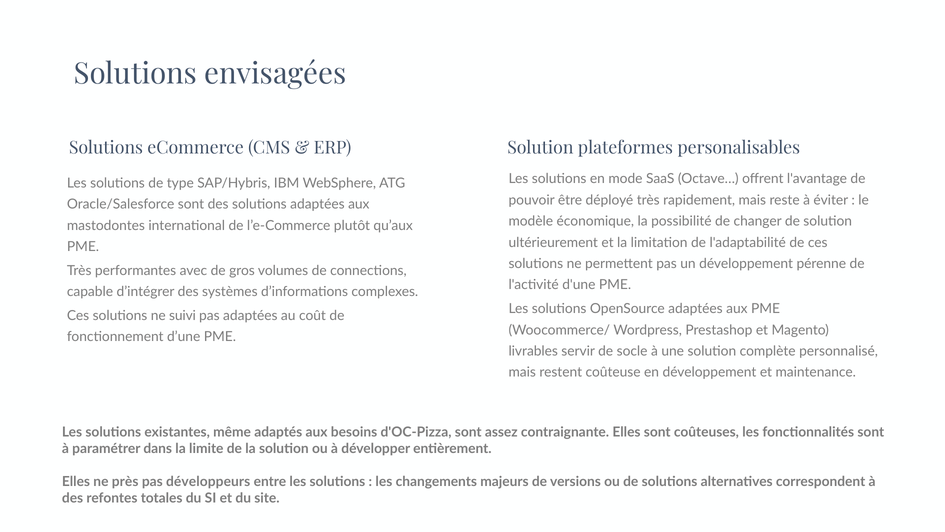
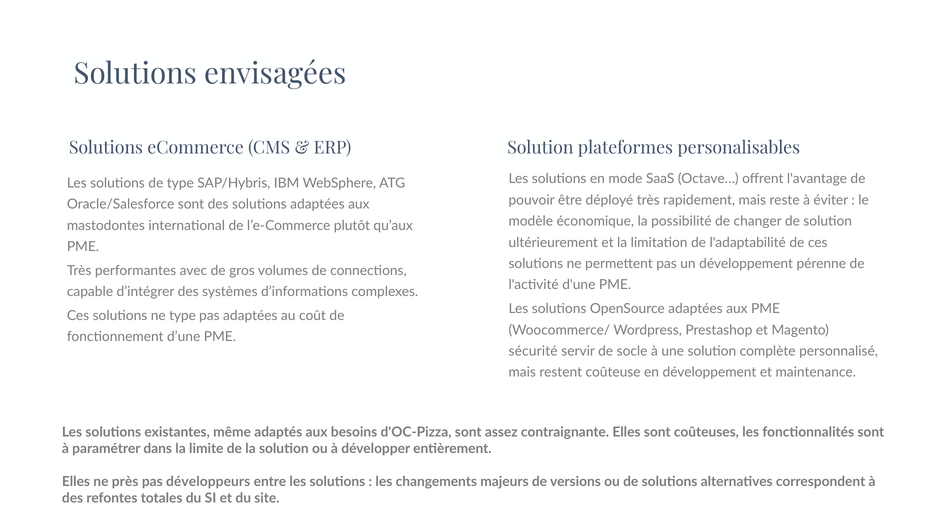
ne suivi: suivi -> type (182, 316)
livrables: livrables -> sécurité (533, 351)
